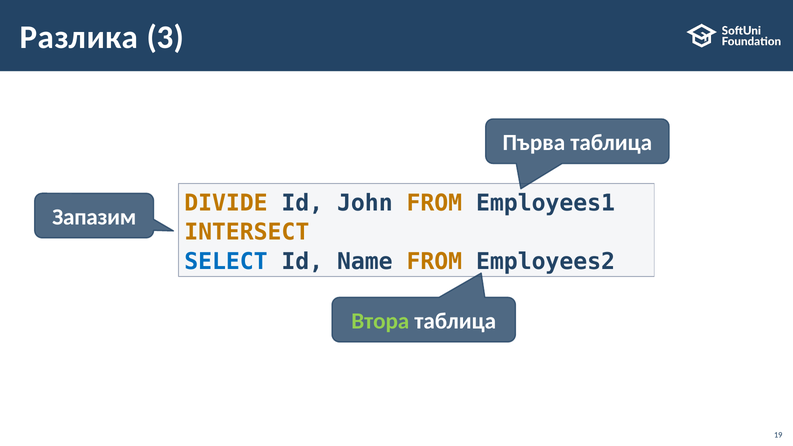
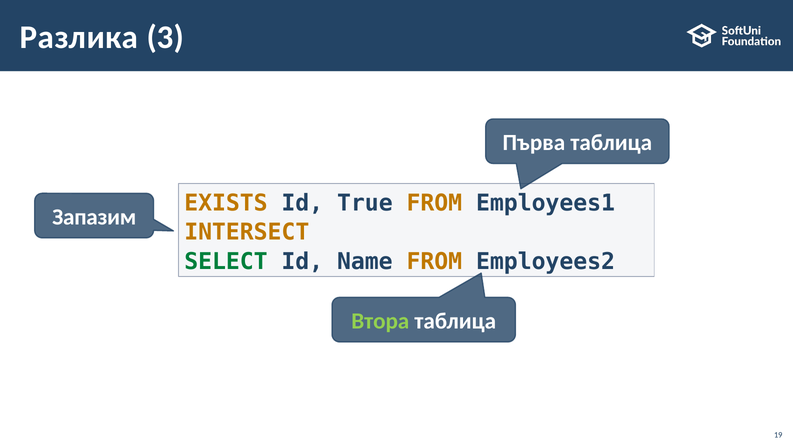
DIVIDE: DIVIDE -> EXISTS (226, 203)
John: John -> True (365, 203)
SELECT colour: blue -> green (226, 261)
